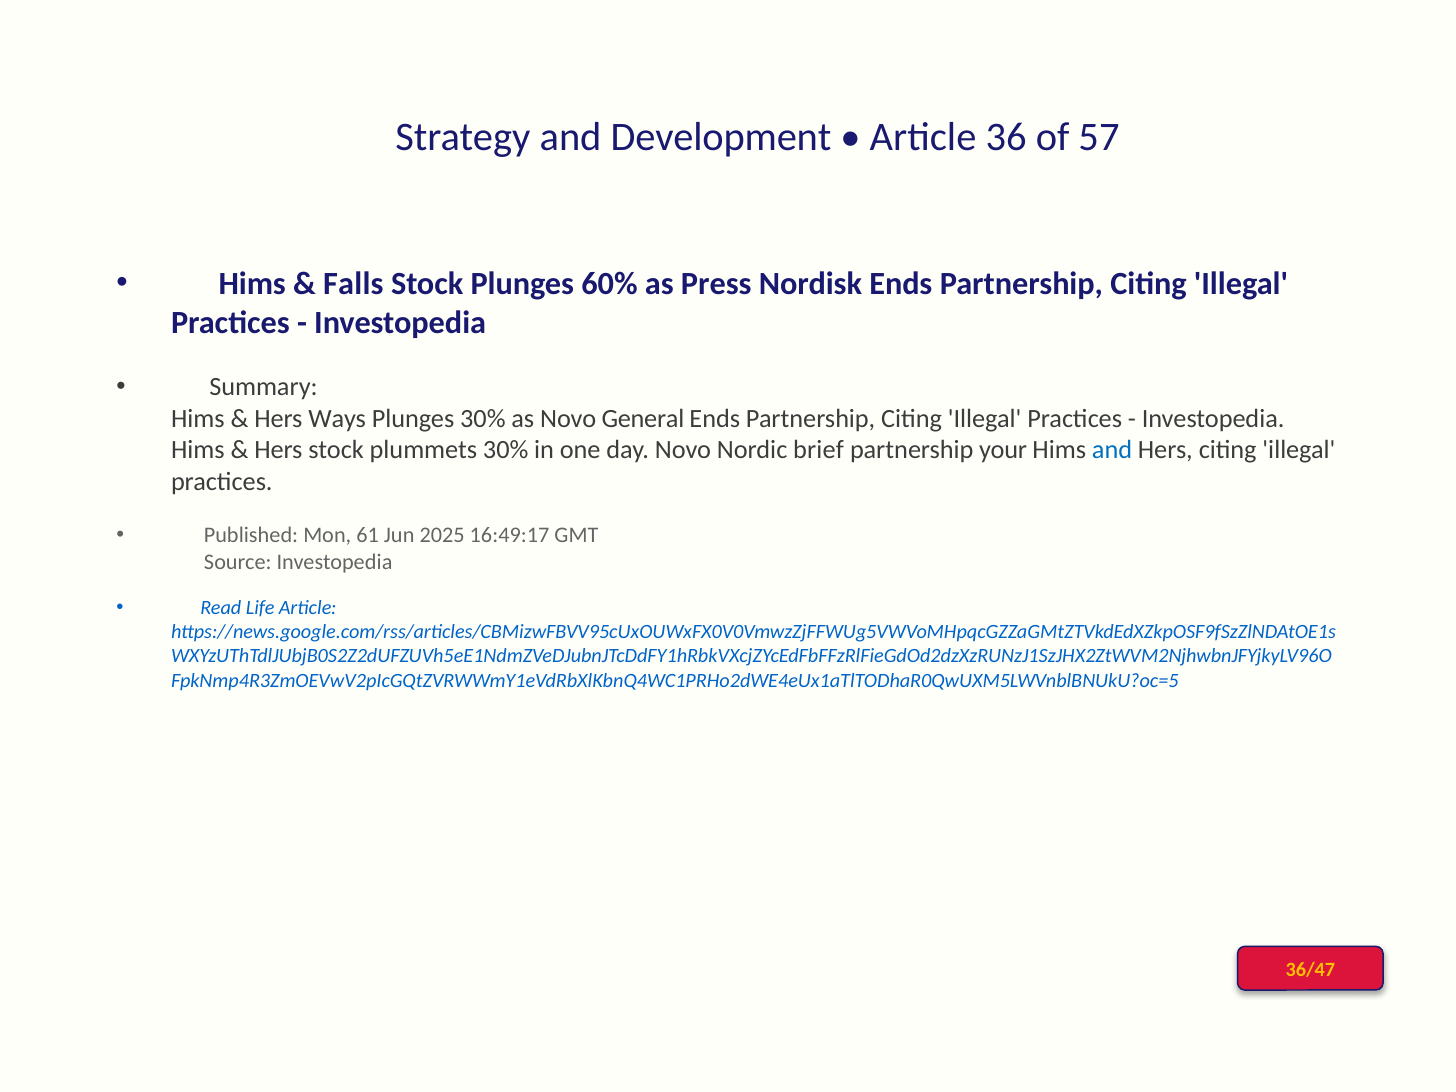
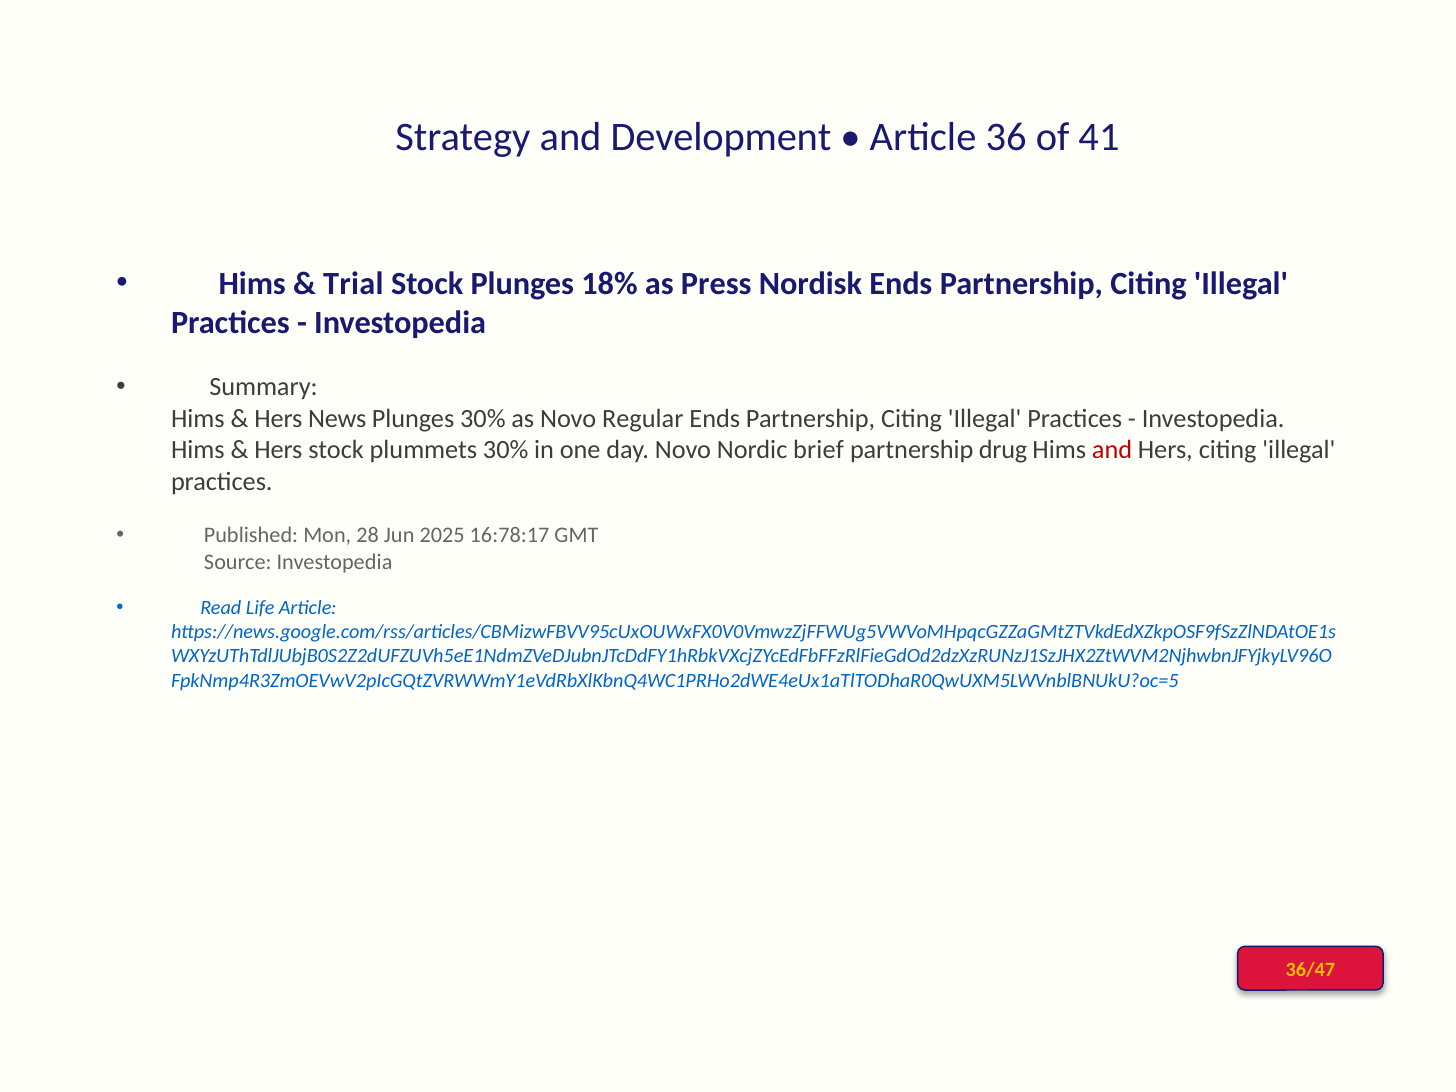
57: 57 -> 41 (1099, 138)
Falls: Falls -> Trial (353, 284)
60%: 60% -> 18% (609, 284)
Ways: Ways -> News (337, 418)
General: General -> Regular (643, 418)
your: your -> drug (1003, 450)
and colour: blue -> red (1112, 450)
61: 61 -> 28 (368, 535)
16:49:17: 16:49:17 -> 16:78:17 (510, 535)
